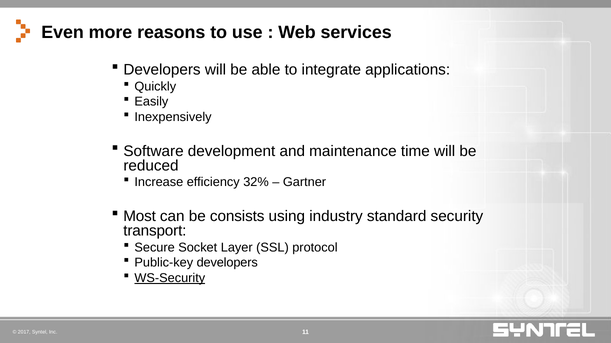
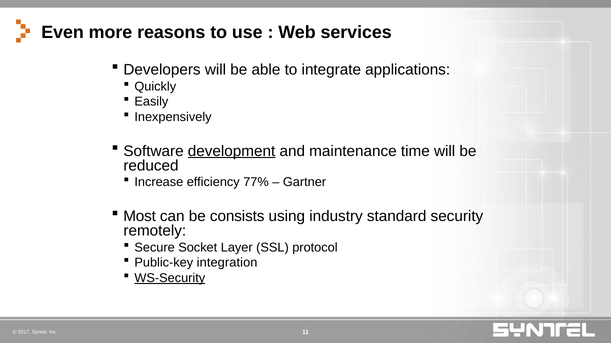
development underline: none -> present (232, 151)
32%: 32% -> 77% (256, 183)
transport: transport -> remotely (155, 231)
Public-key developers: developers -> integration (227, 263)
